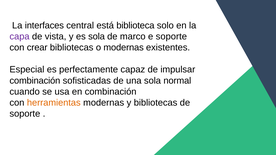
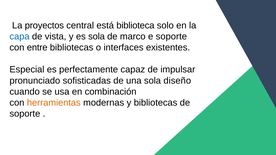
interfaces: interfaces -> proyectos (44, 25)
capa colour: purple -> blue (20, 37)
crear: crear -> entre (37, 48)
o modernas: modernas -> interfaces (124, 48)
combinación: combinación -> pronunciado (35, 81)
normal: normal -> diseño (177, 81)
